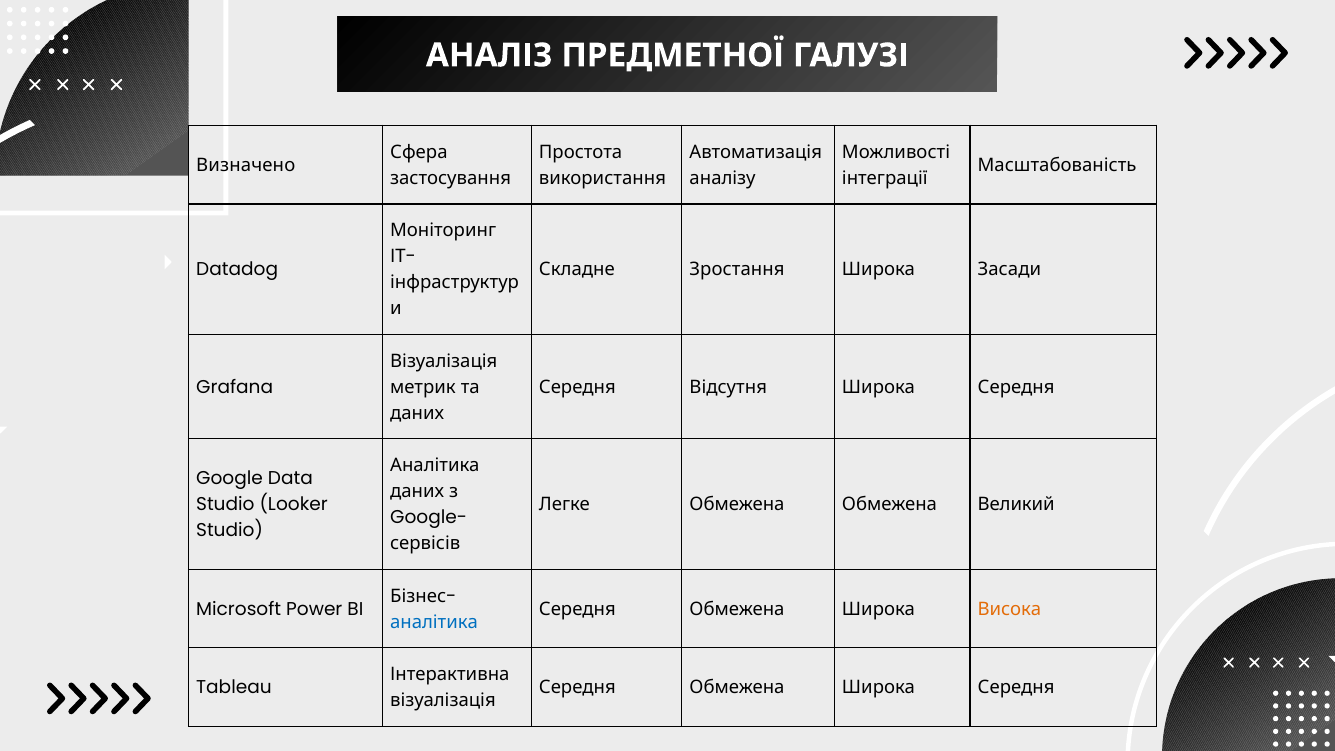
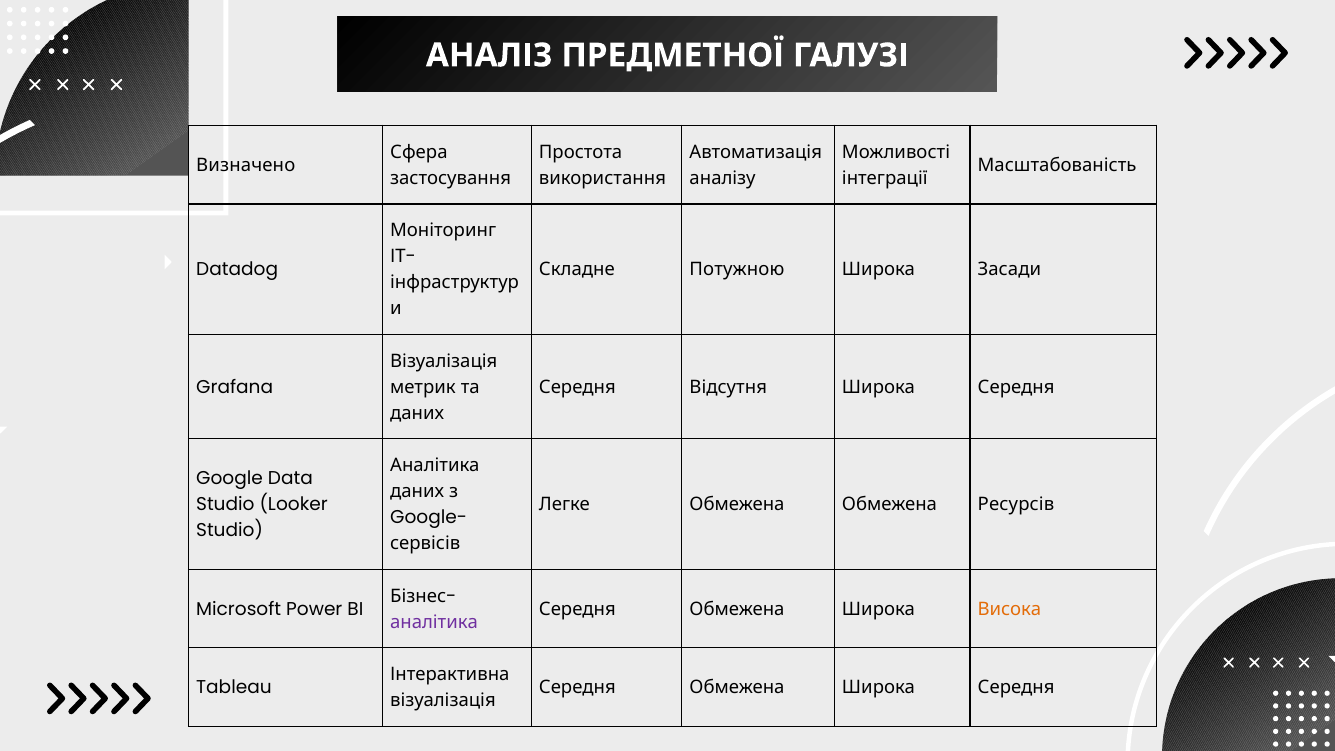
Зростання: Зростання -> Потужною (737, 269)
Великий: Великий -> Ресурсів (1016, 504)
аналітика colour: blue -> purple (434, 622)
